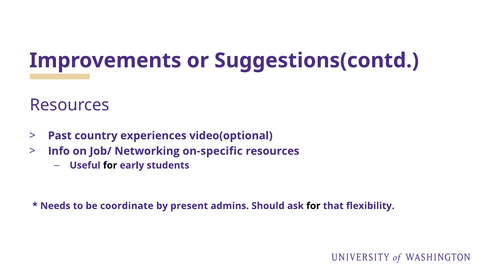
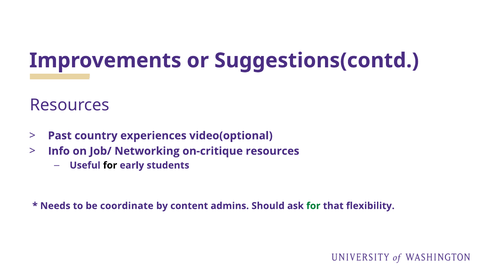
on-specific: on-specific -> on-critique (213, 151)
present: present -> content (189, 206)
for colour: black -> green (313, 206)
